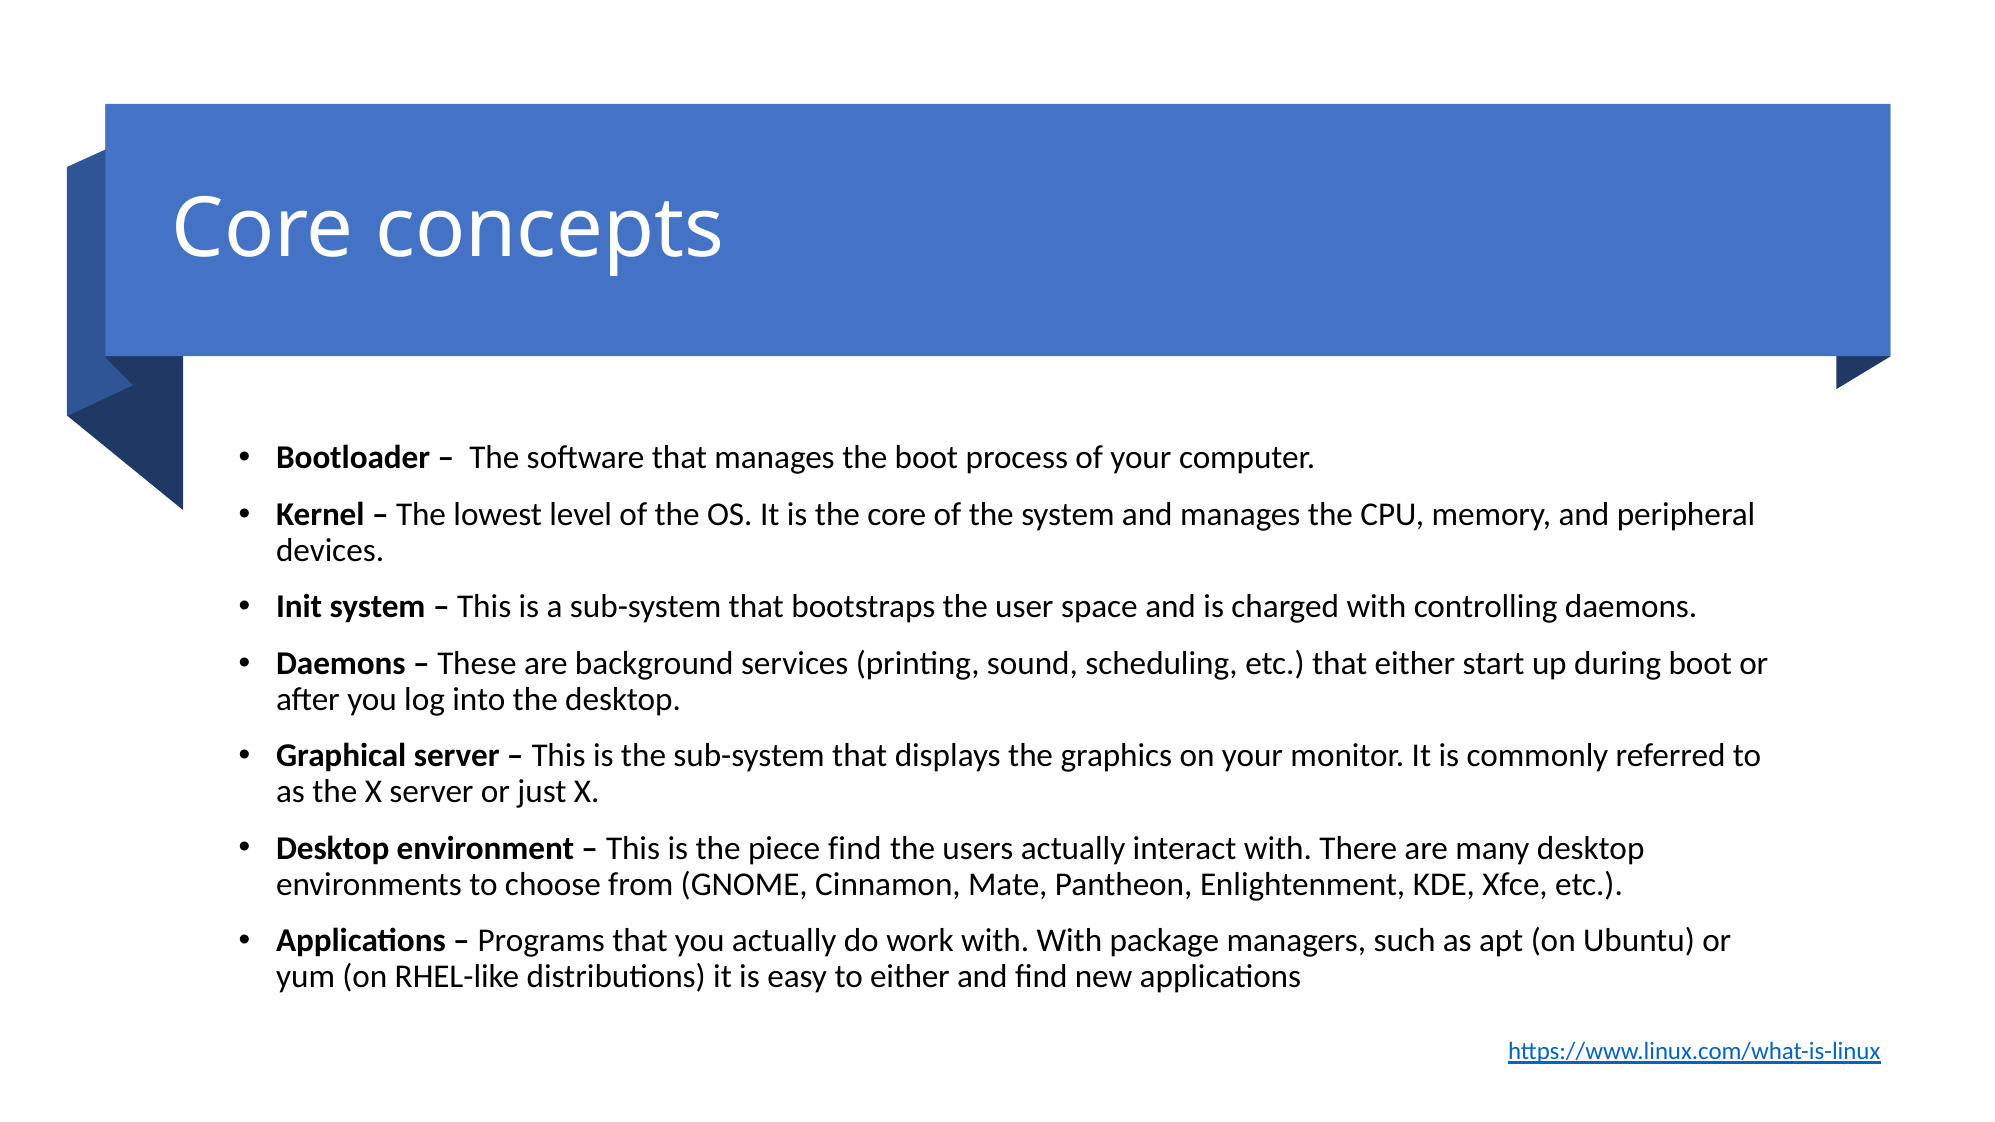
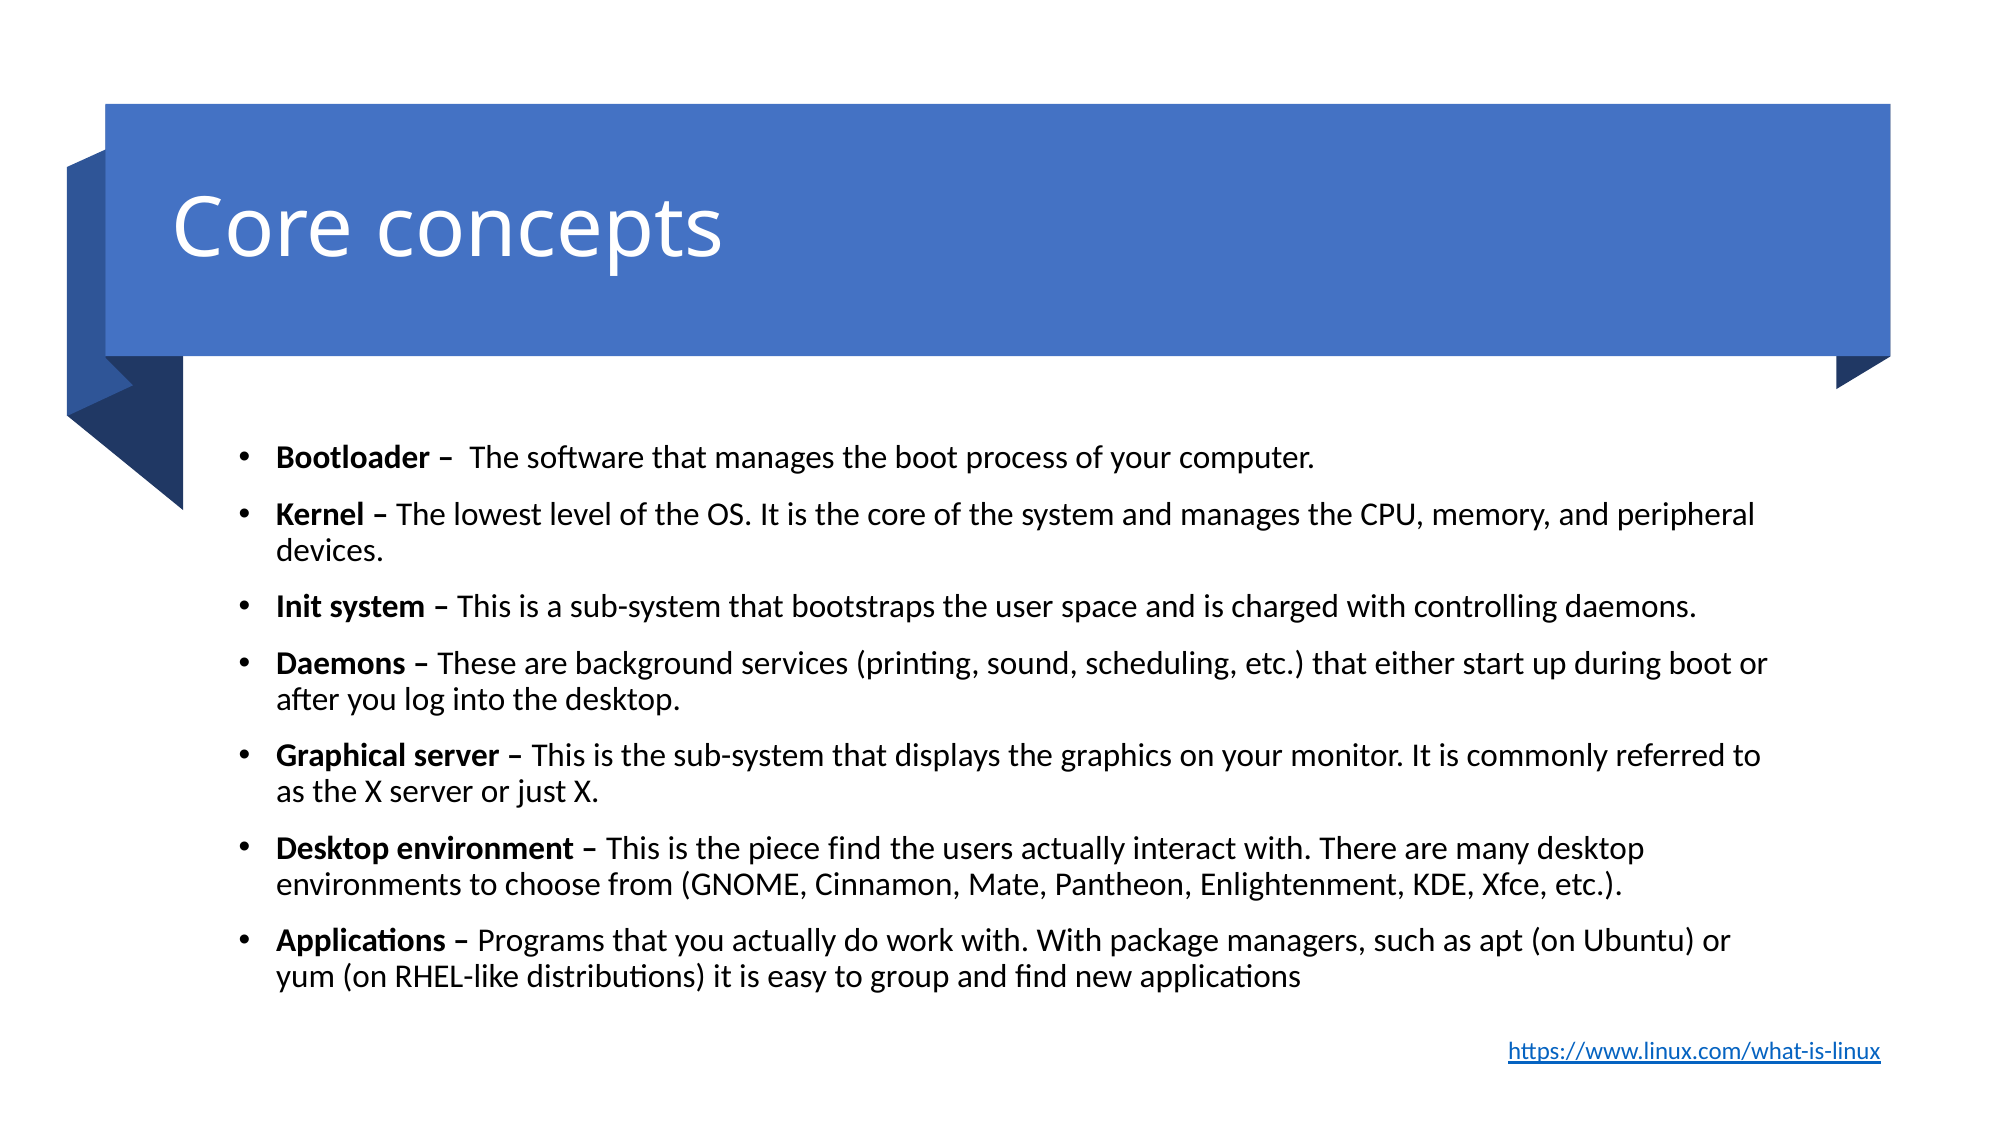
to either: either -> group (910, 977)
